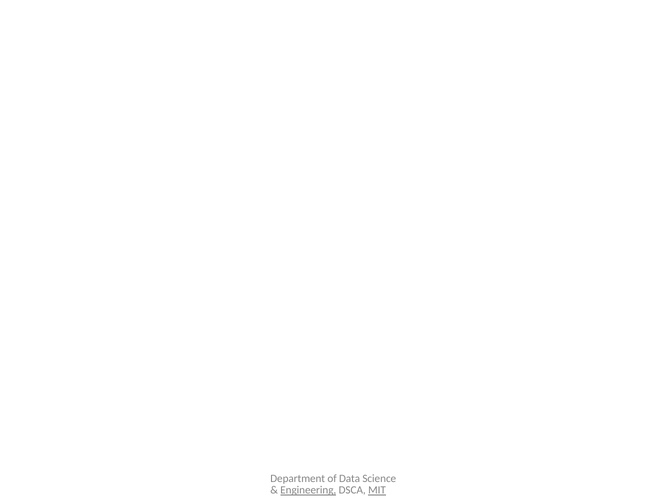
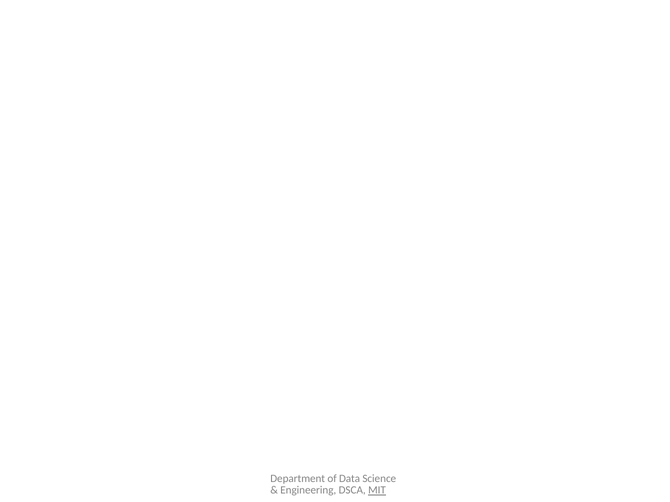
Engineering underline: present -> none (308, 491)
